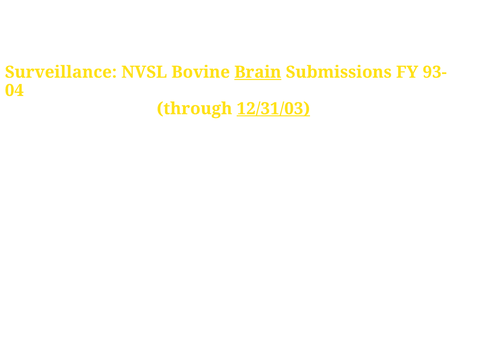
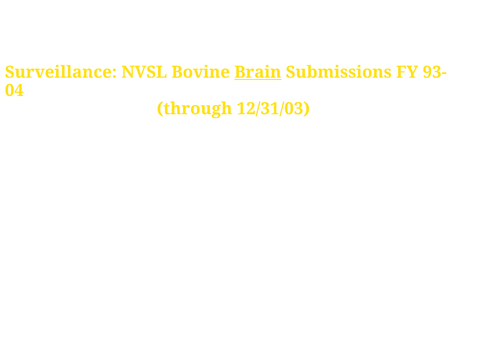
12/31/03 underline: present -> none (273, 109)
